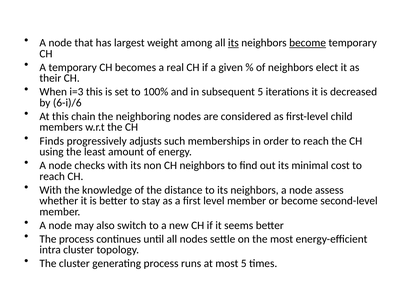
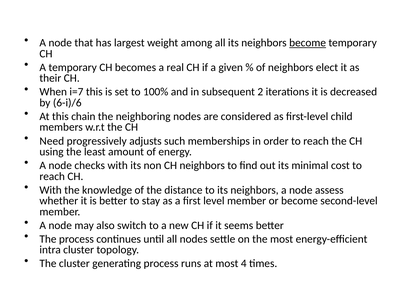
its underline: present -> none (233, 43)
i=3: i=3 -> i=7 (76, 92)
subsequent 5: 5 -> 2 (260, 92)
Finds: Finds -> Need (52, 141)
most 5: 5 -> 4 (244, 263)
